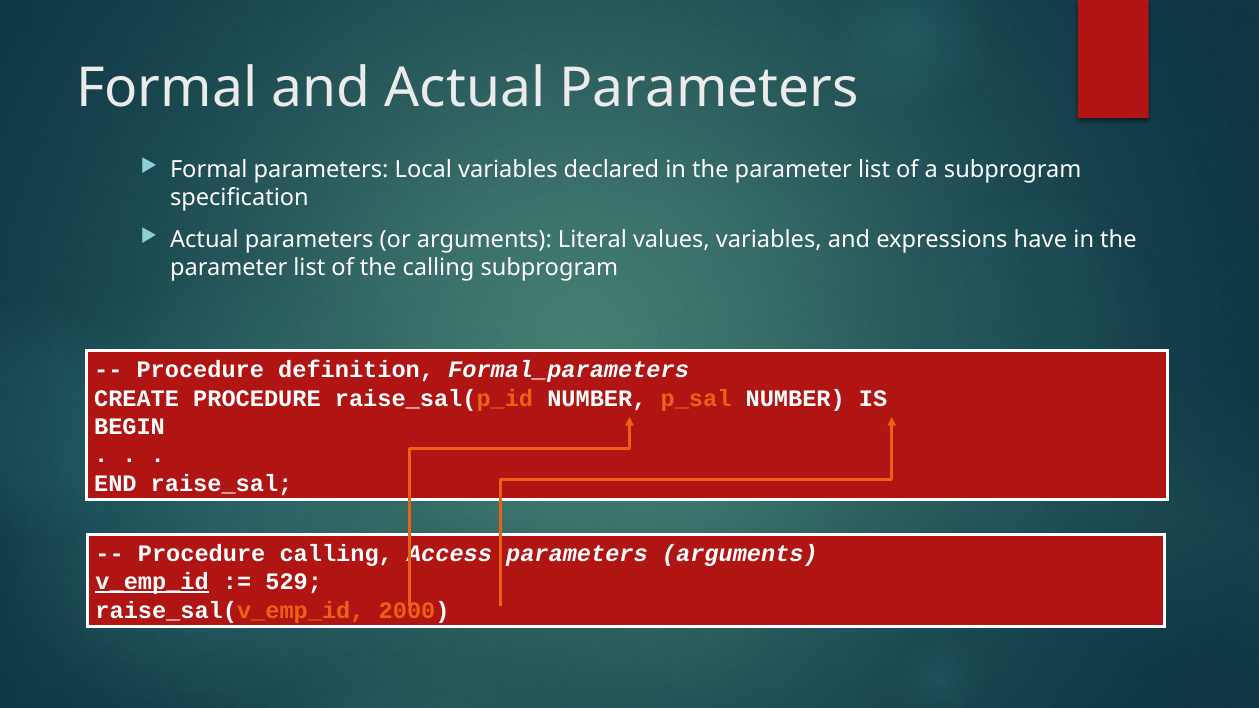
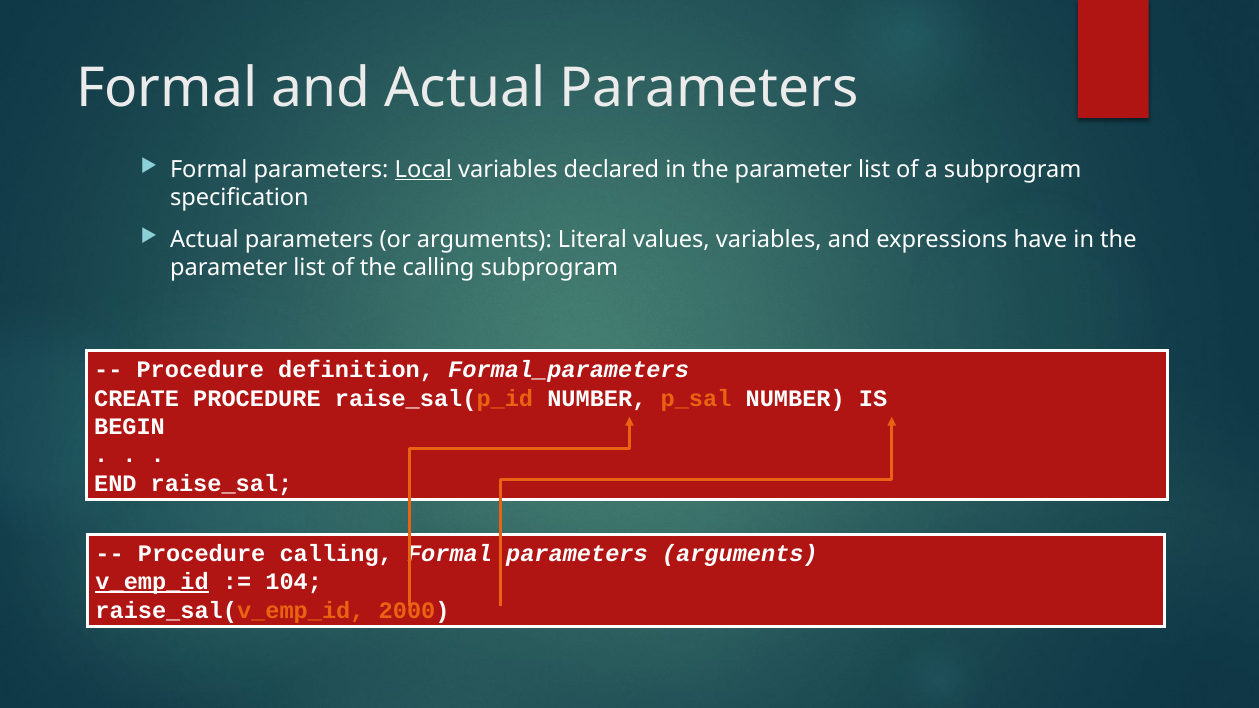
Local underline: none -> present (423, 170)
calling Access: Access -> Formal (450, 554)
529: 529 -> 104 (294, 582)
